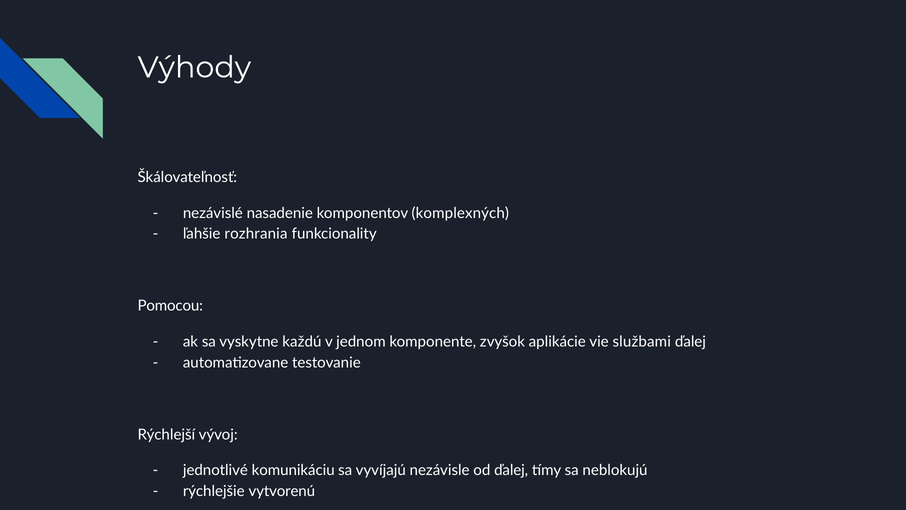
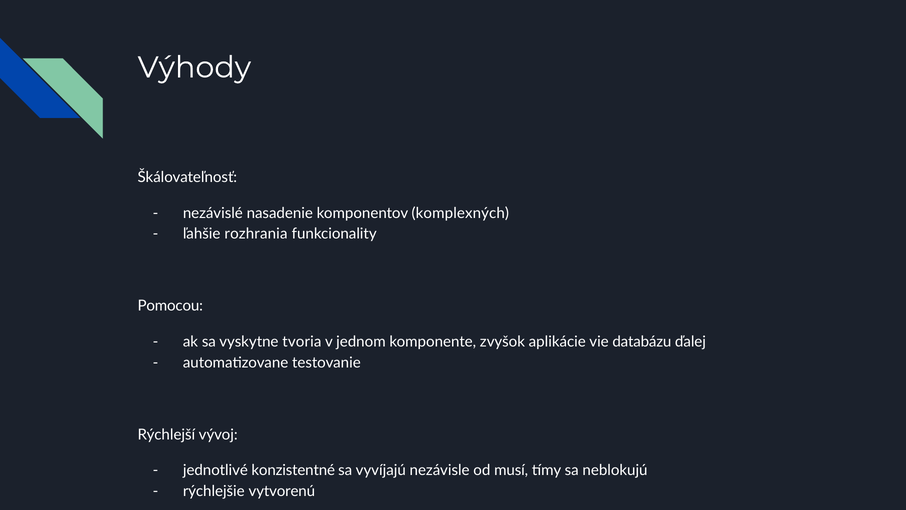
každú: každú -> tvoria (302, 342)
službami: službami -> databázu (642, 342)
komunikáciu: komunikáciu -> konzistentné (293, 470)
od ďalej: ďalej -> musí (511, 470)
